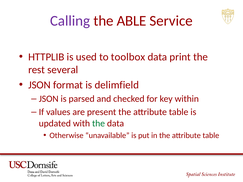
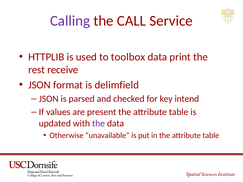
ABLE: ABLE -> CALL (131, 21)
several: several -> receive (63, 70)
within: within -> intend (187, 99)
the colour: green -> purple (99, 124)
